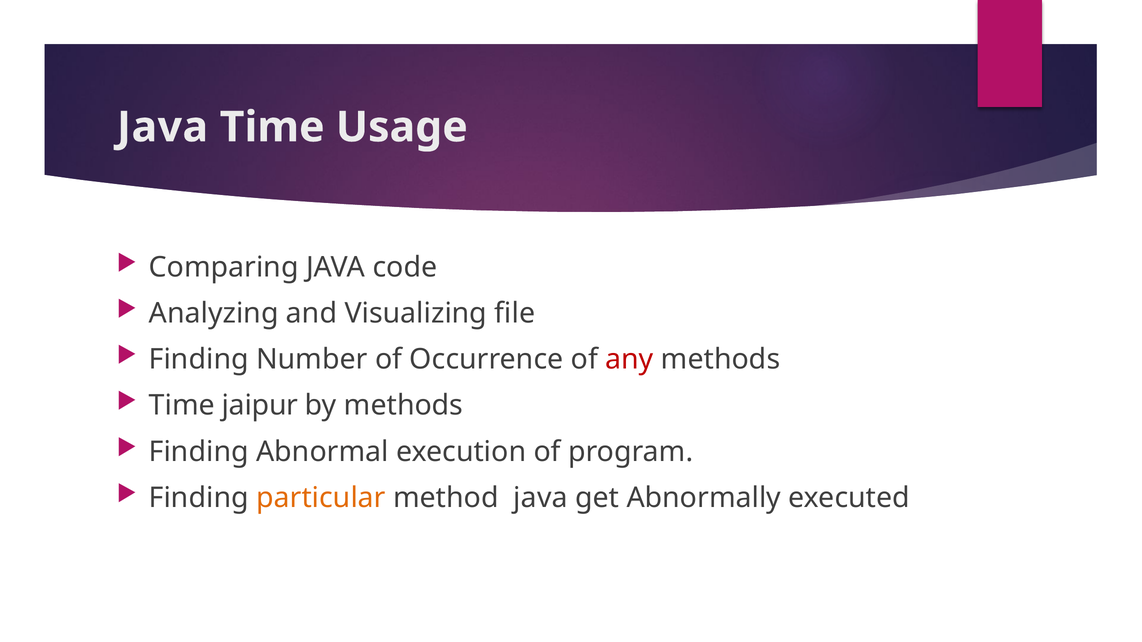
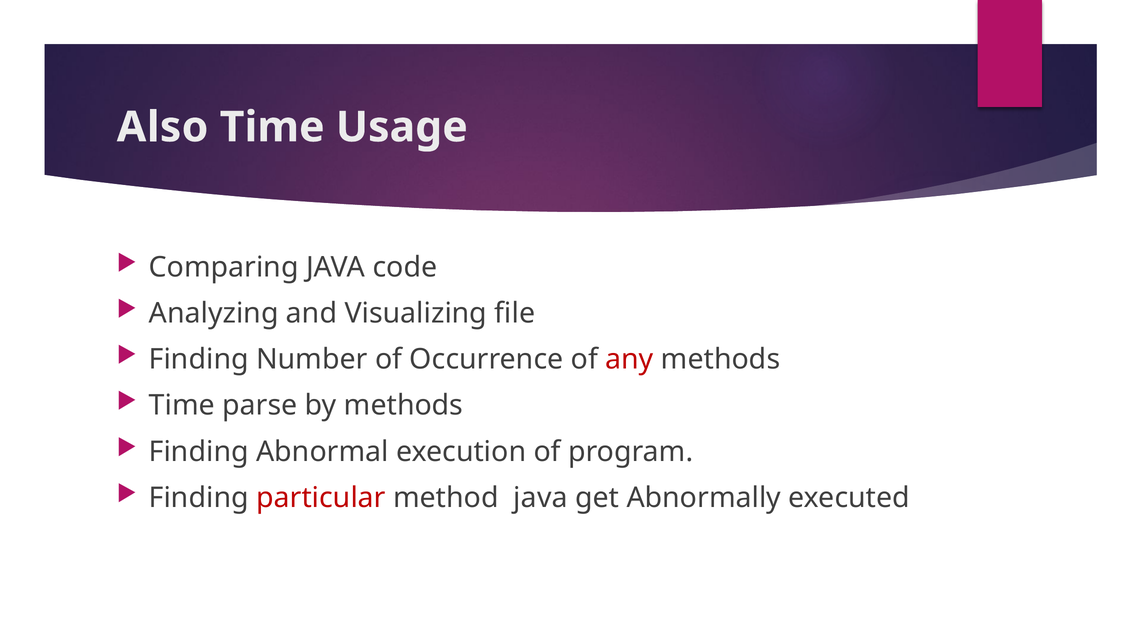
Java: Java -> Also (163, 127)
jaipur: jaipur -> parse (260, 406)
particular colour: orange -> red (321, 498)
